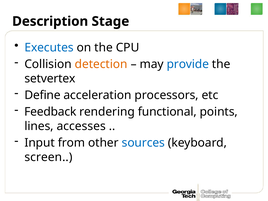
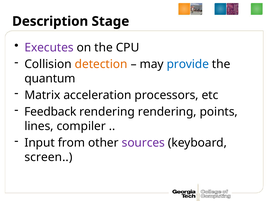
Executes colour: blue -> purple (49, 48)
setvertex: setvertex -> quantum (50, 78)
Define: Define -> Matrix (42, 95)
rendering functional: functional -> rendering (167, 112)
accesses: accesses -> compiler (81, 126)
sources colour: blue -> purple (143, 143)
